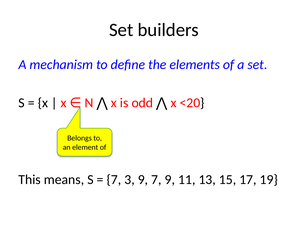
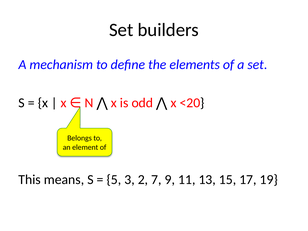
7: 7 -> 5 (114, 180)
3 9: 9 -> 2 (143, 180)
